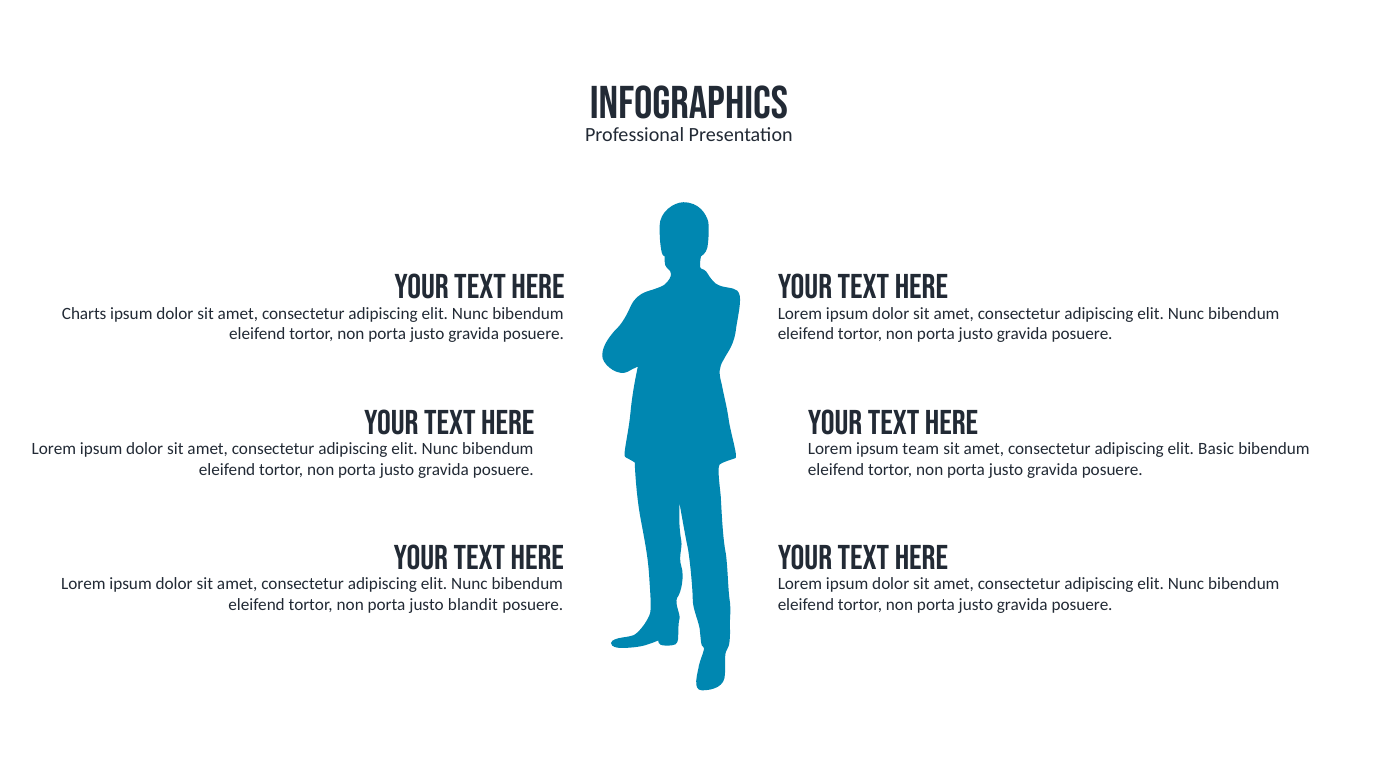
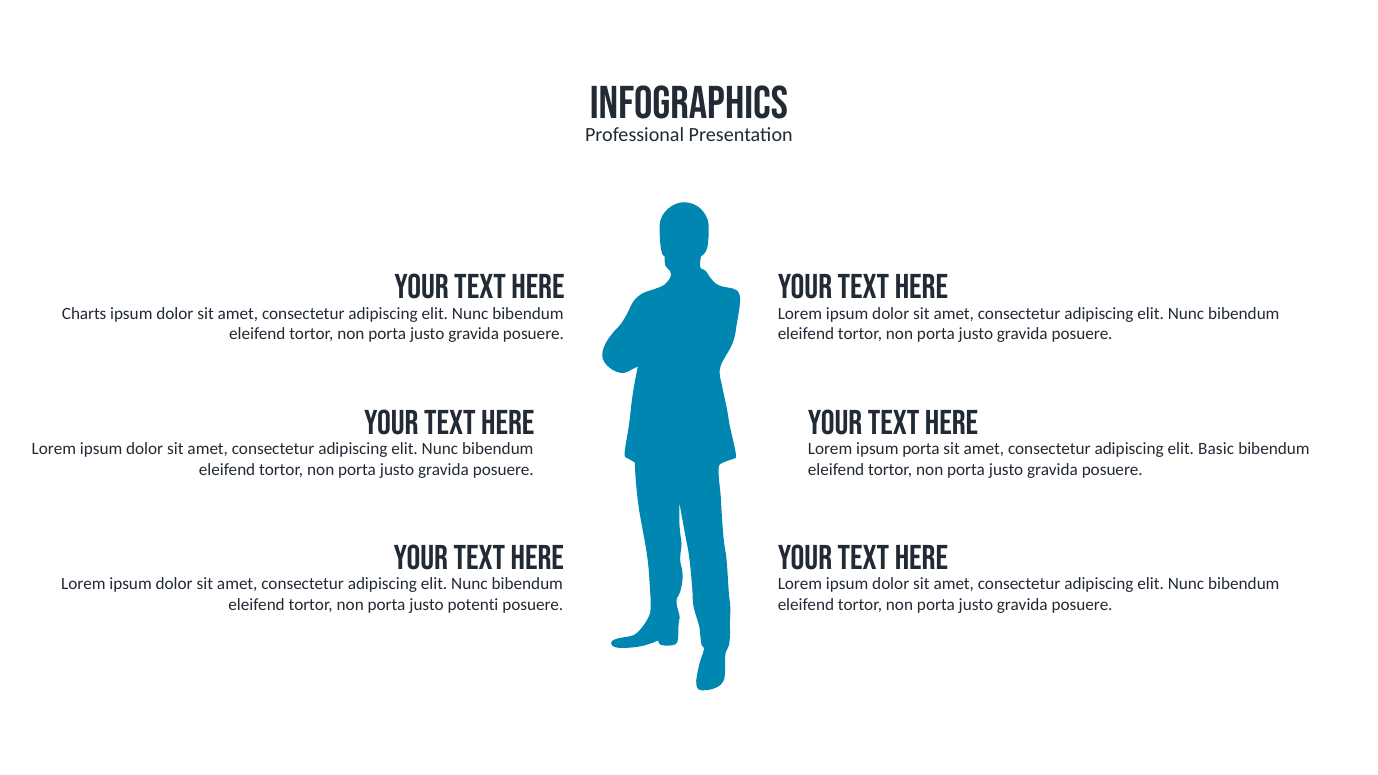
ipsum team: team -> porta (921, 449)
blandit: blandit -> potenti (473, 605)
